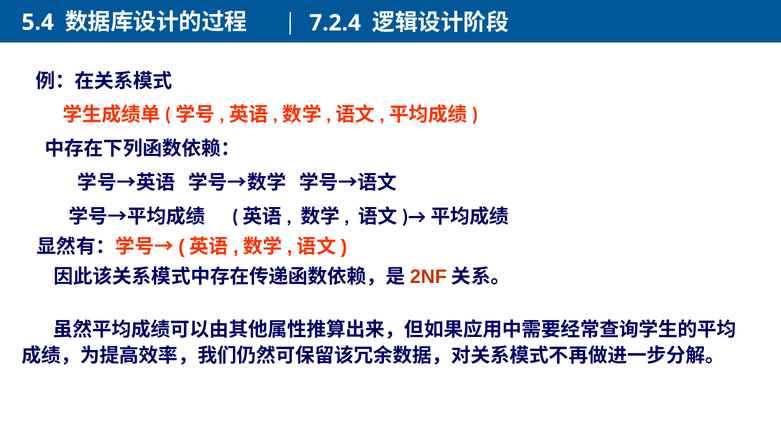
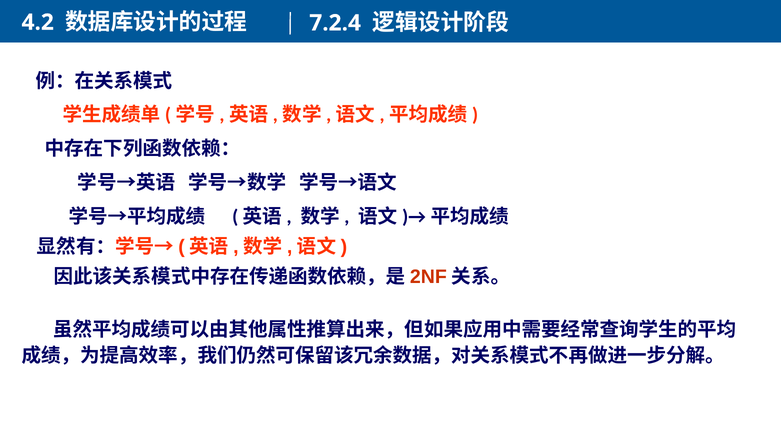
5.4: 5.4 -> 4.2 (38, 22)
